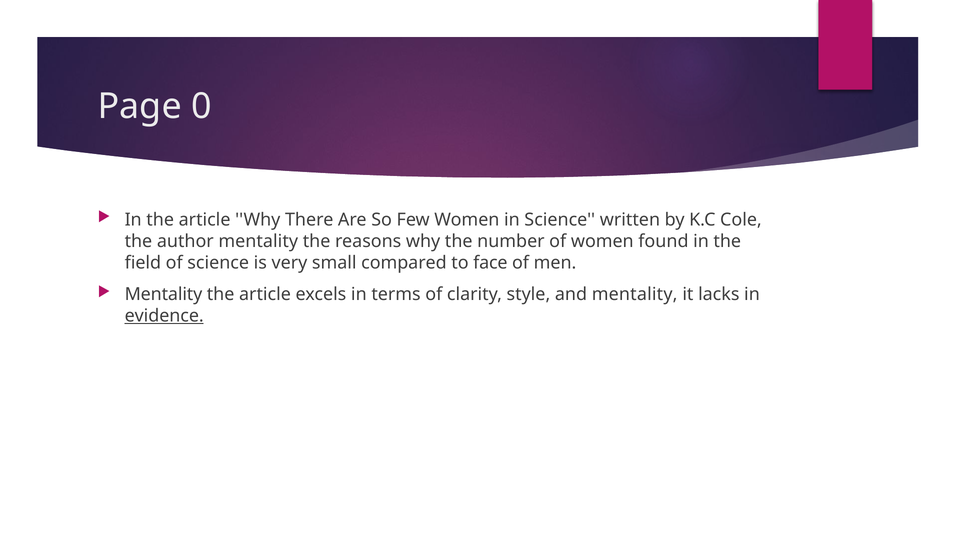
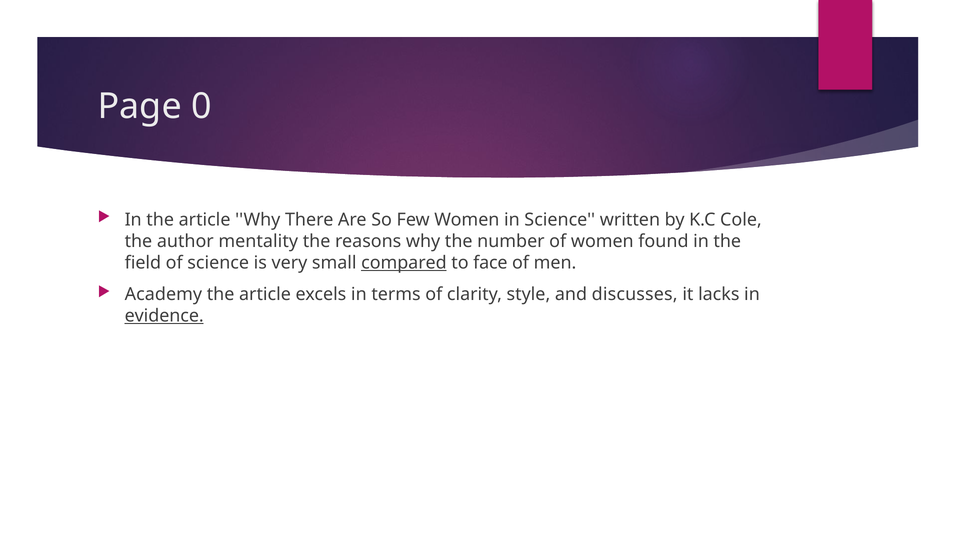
compared underline: none -> present (404, 263)
Mentality: Mentality -> Academy (163, 294)
and mentality: mentality -> discusses (635, 294)
